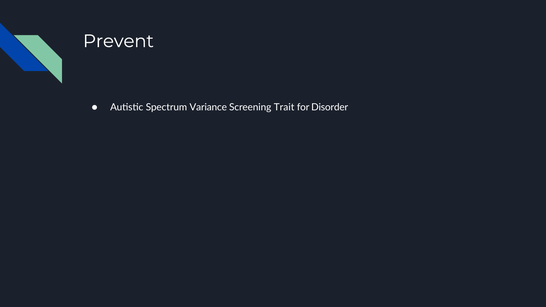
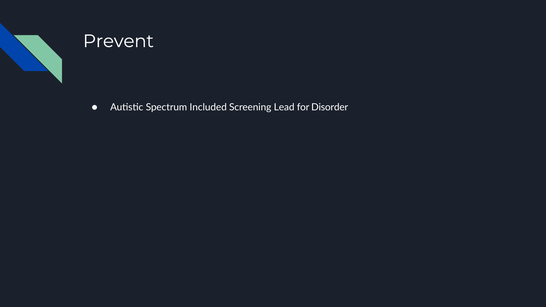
Variance: Variance -> Included (208, 107)
Trait: Trait -> Lead (284, 107)
